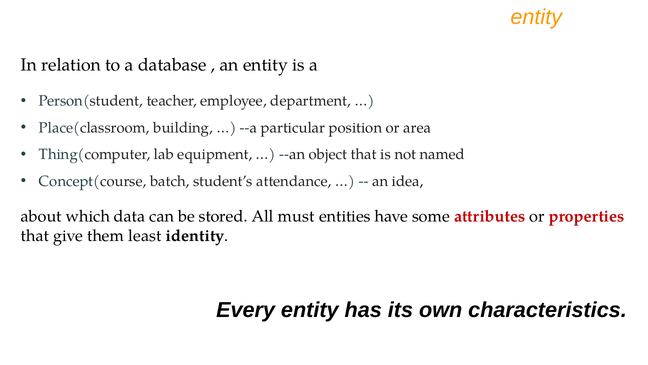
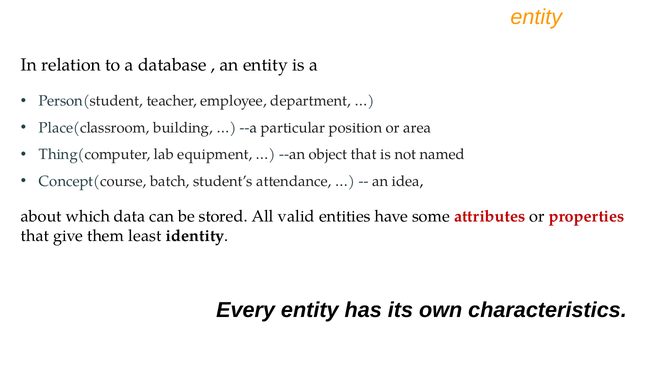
must: must -> valid (296, 216)
